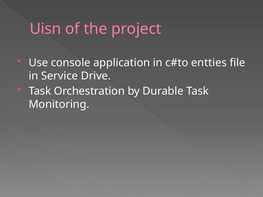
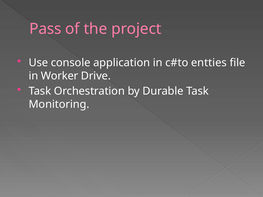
Uisn: Uisn -> Pass (45, 29)
Service: Service -> Worker (60, 76)
